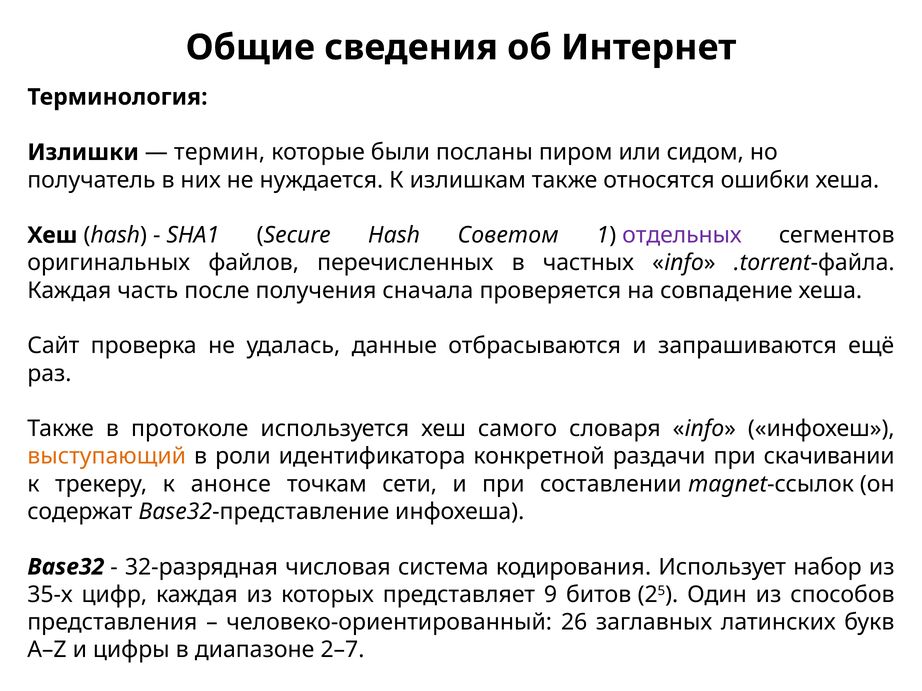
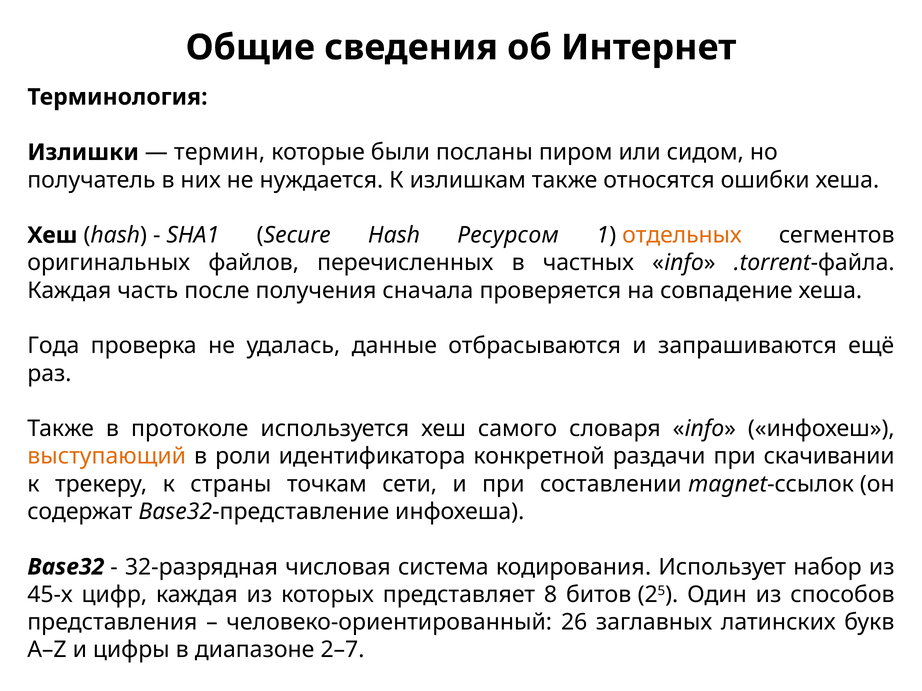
Советом: Советом -> Ресурсом (508, 235)
отдельных colour: purple -> orange (682, 235)
Сайт: Сайт -> Года (53, 346)
анонсе: анонсе -> страны (231, 484)
35-х: 35-х -> 45-х (50, 595)
9: 9 -> 8 (551, 595)
